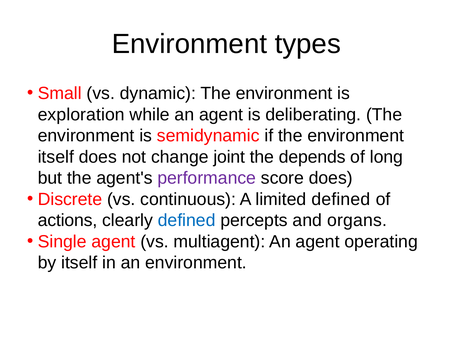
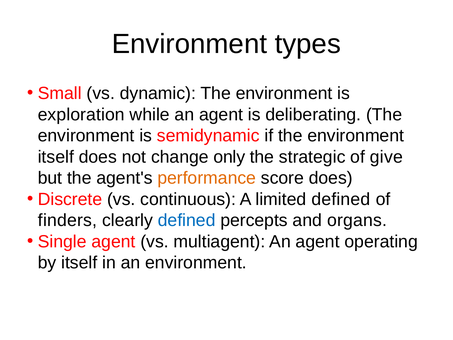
joint: joint -> only (229, 157)
depends: depends -> strategic (312, 157)
long: long -> give (386, 157)
performance colour: purple -> orange (207, 178)
actions: actions -> finders (67, 220)
